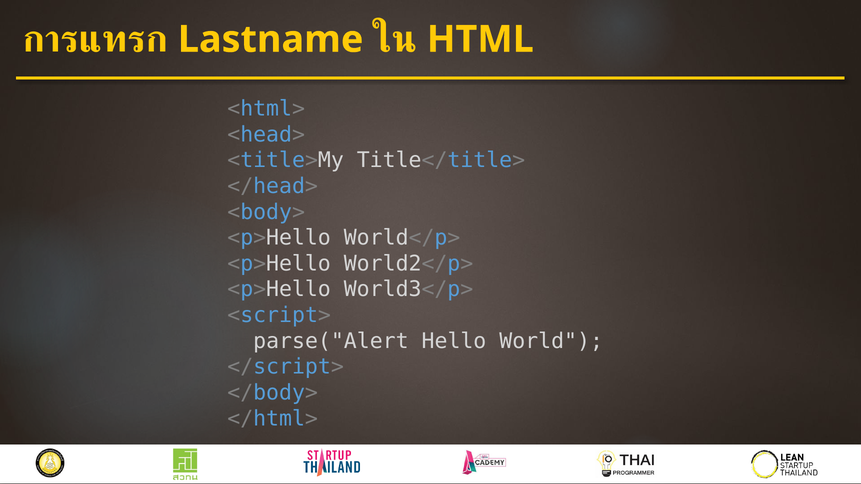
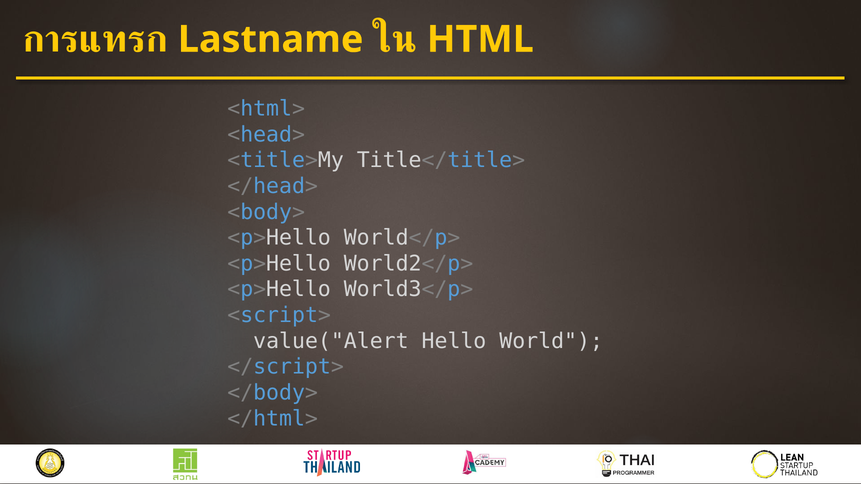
parse("Alert: parse("Alert -> value("Alert (331, 341)
